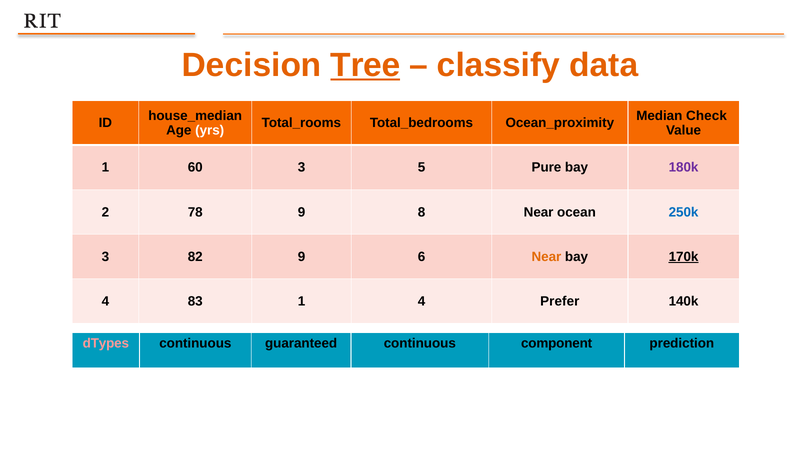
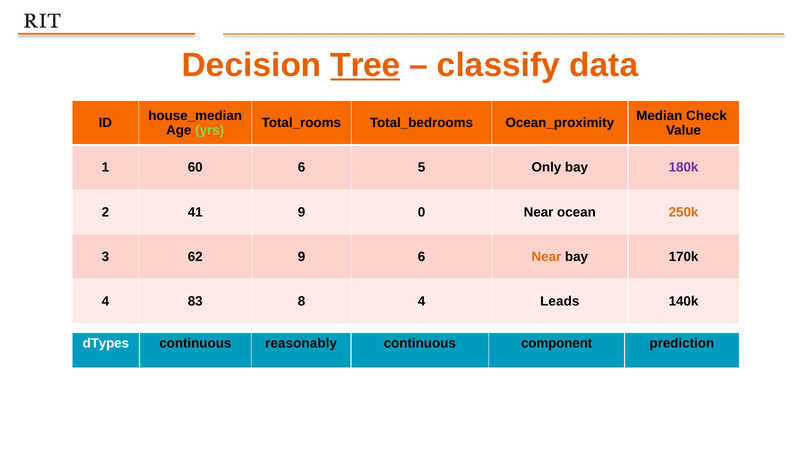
yrs colour: white -> light green (210, 131)
60 3: 3 -> 6 (302, 168)
Pure: Pure -> Only (546, 168)
78: 78 -> 41 (195, 212)
8: 8 -> 0 (422, 212)
250k colour: blue -> orange (684, 212)
82: 82 -> 62 (195, 257)
170k underline: present -> none (684, 257)
83 1: 1 -> 8 (302, 301)
Prefer: Prefer -> Leads (560, 301)
dTypes colour: pink -> white (106, 344)
guaranteed: guaranteed -> reasonably (301, 344)
